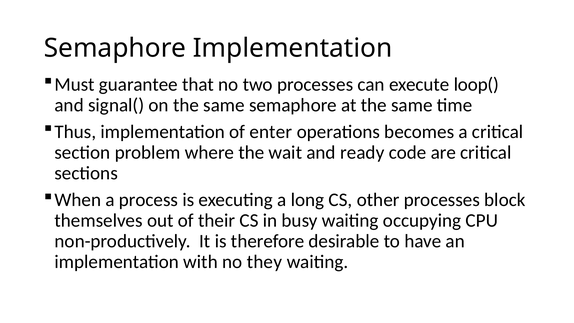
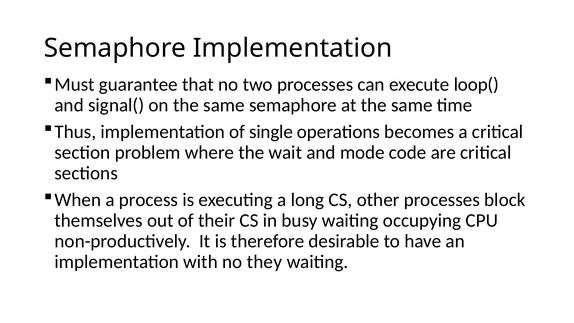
enter: enter -> single (271, 132)
ready: ready -> mode (362, 152)
